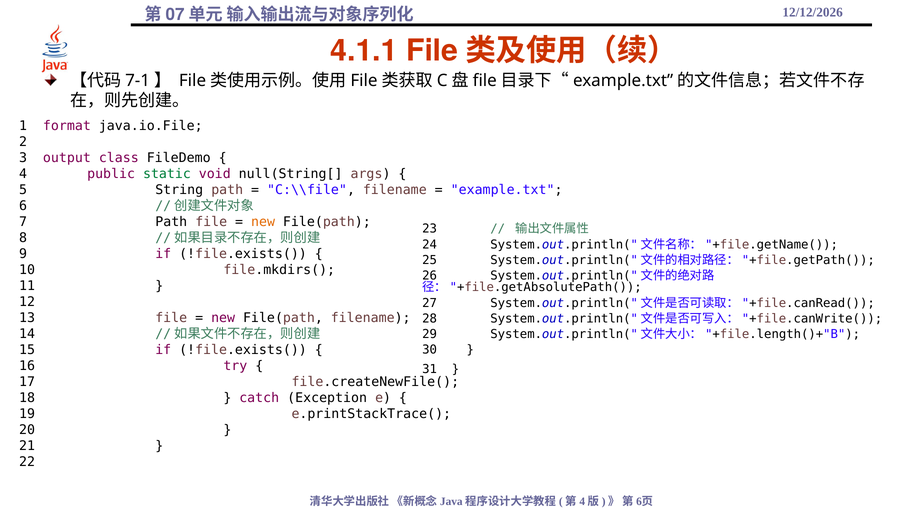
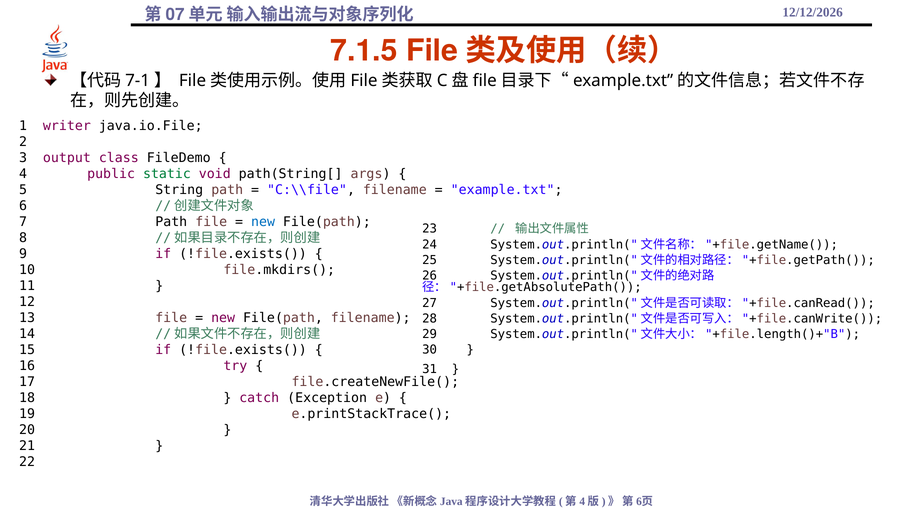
4.1.1: 4.1.1 -> 7.1.5 (364, 51)
format: format -> writer (67, 126)
null(String[: null(String[ -> path(String[ (291, 174)
new colour: orange -> blue (263, 222)
